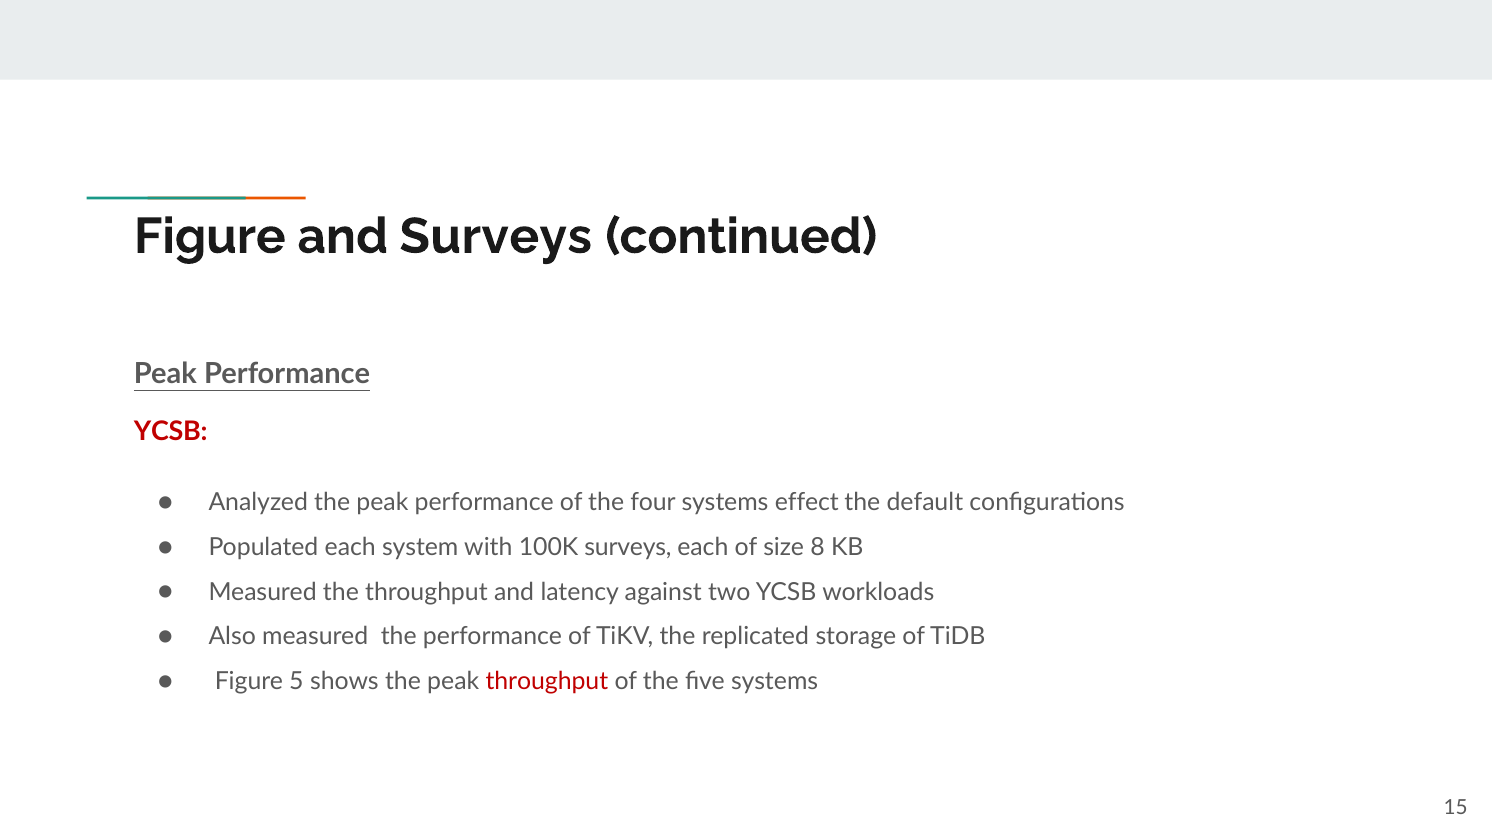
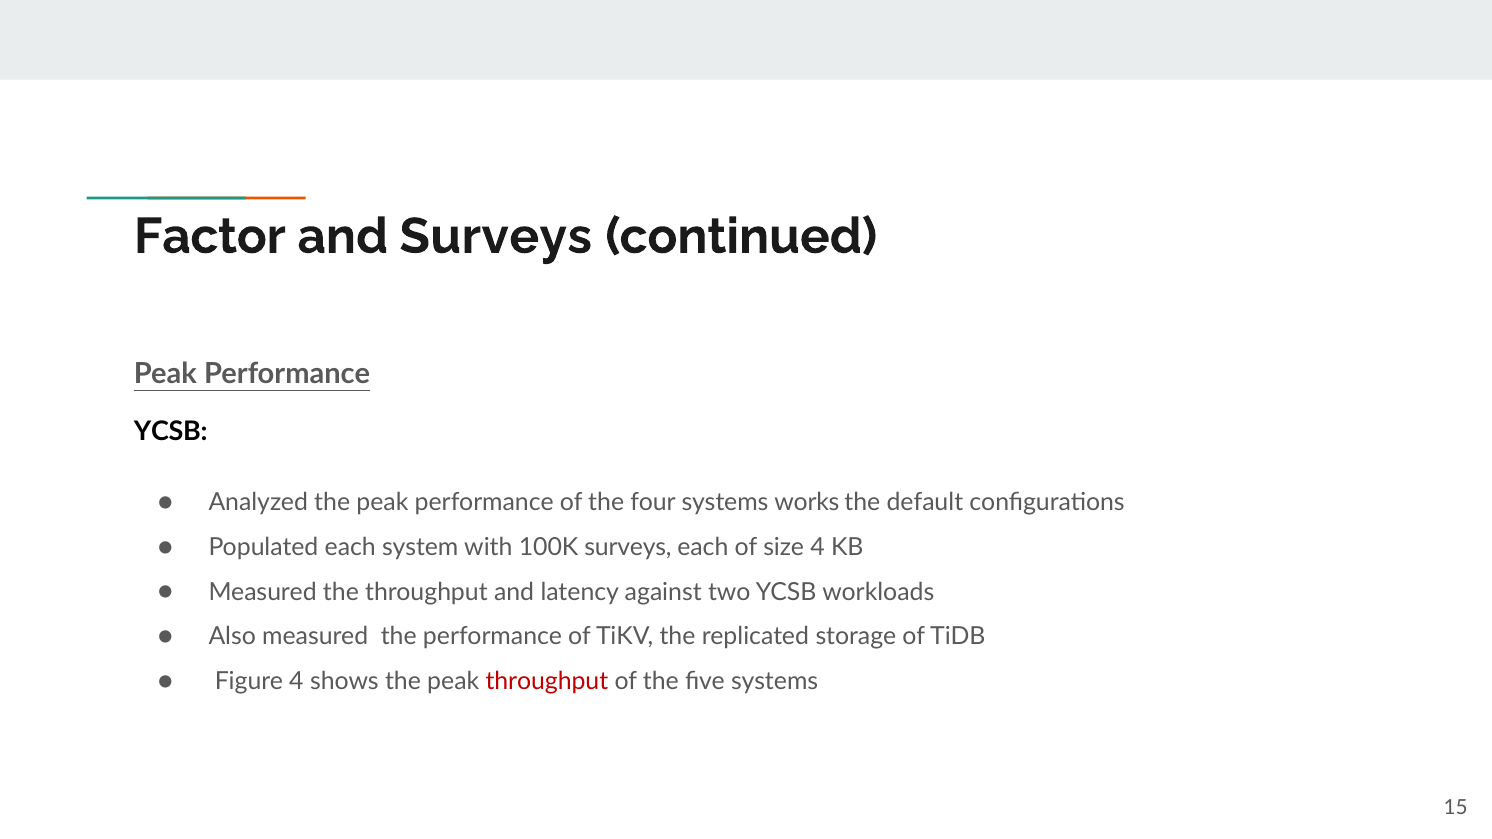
Figure: Figure -> Factor (210, 236)
YCSB colour: red -> black (171, 432)
effect: effect -> works (807, 503)
size 8: 8 -> 4 (818, 547)
Figure 5: 5 -> 4 (296, 682)
